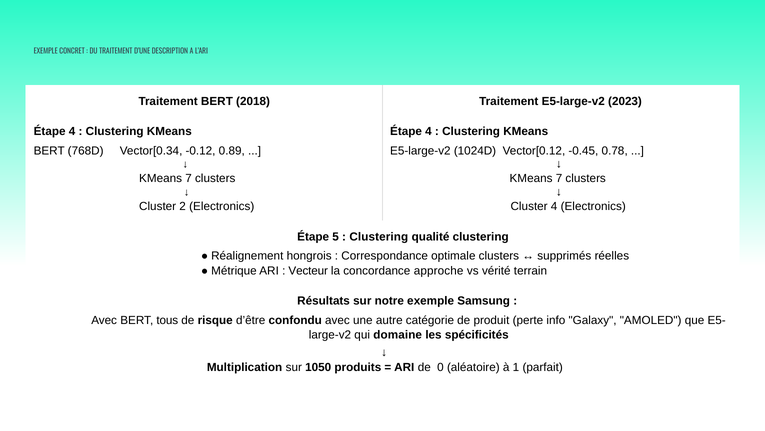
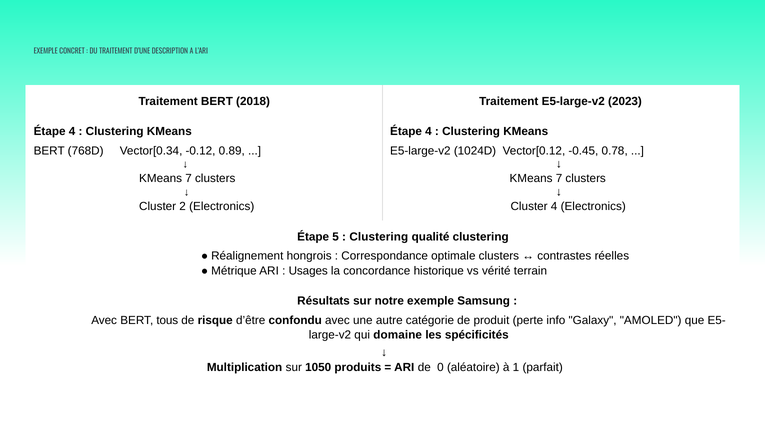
supprimés: supprimés -> contrastes (564, 256)
Vecteur: Vecteur -> Usages (308, 271)
approche: approche -> historique (439, 271)
